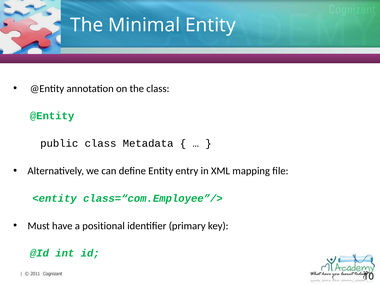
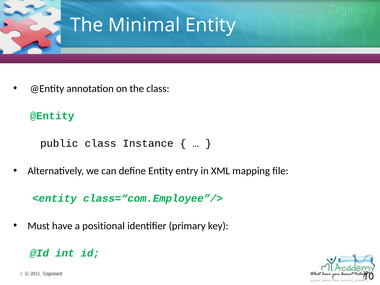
Metadata: Metadata -> Instance (148, 143)
